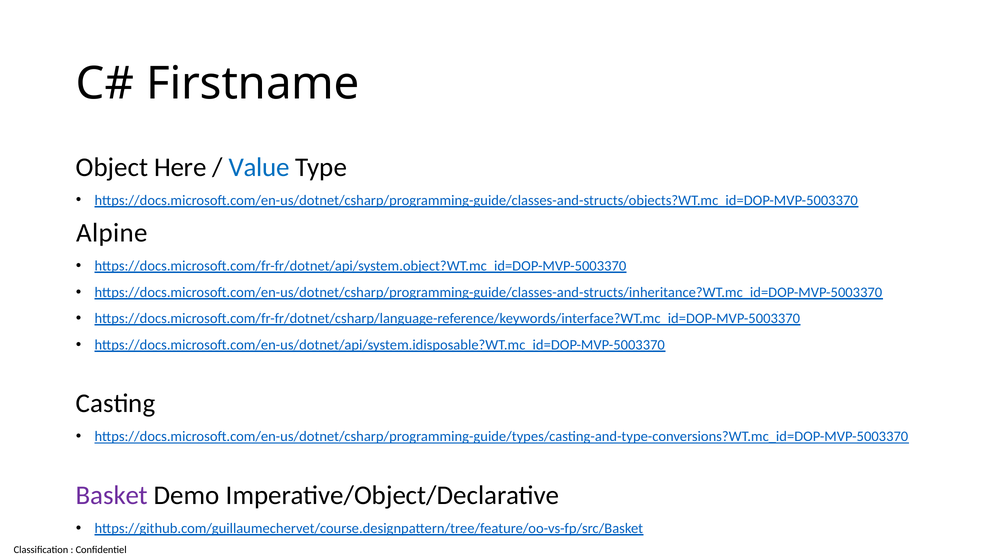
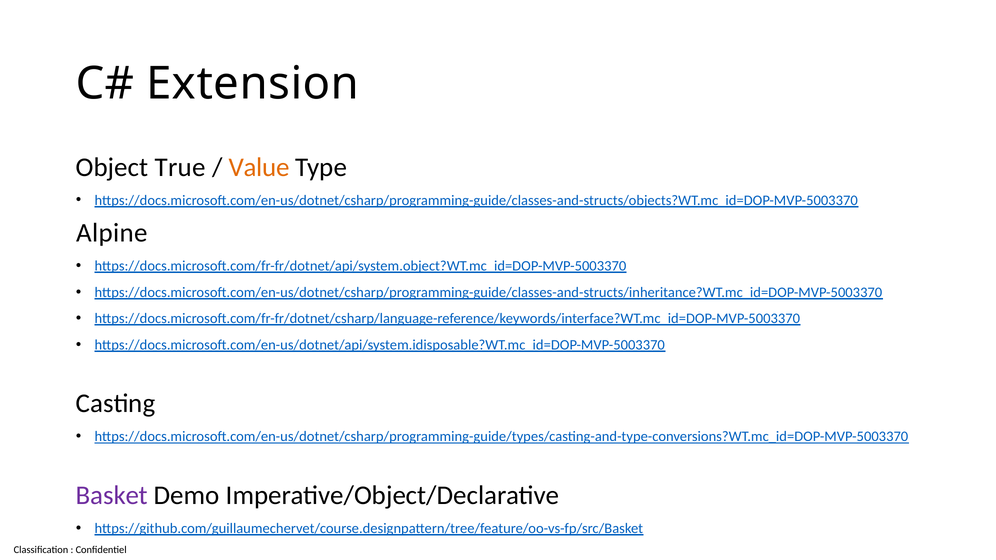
Firstname: Firstname -> Extension (253, 84)
Here: Here -> True (180, 167)
Value colour: blue -> orange (259, 167)
